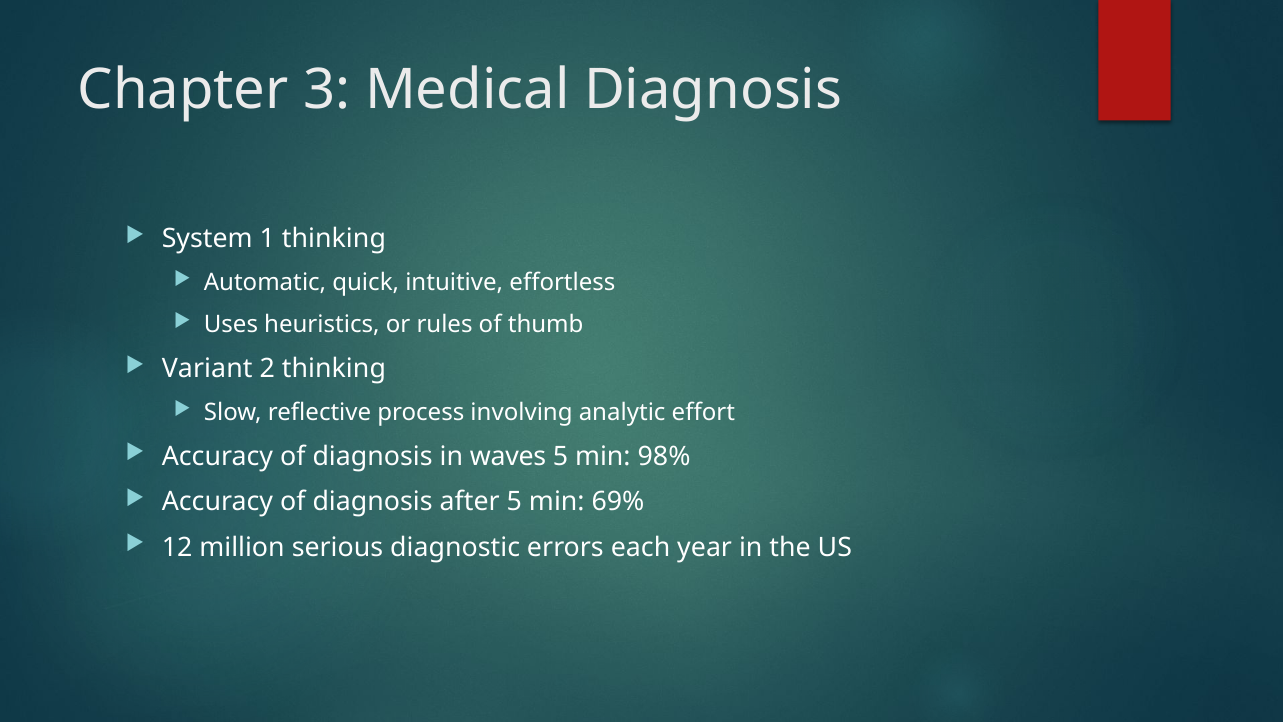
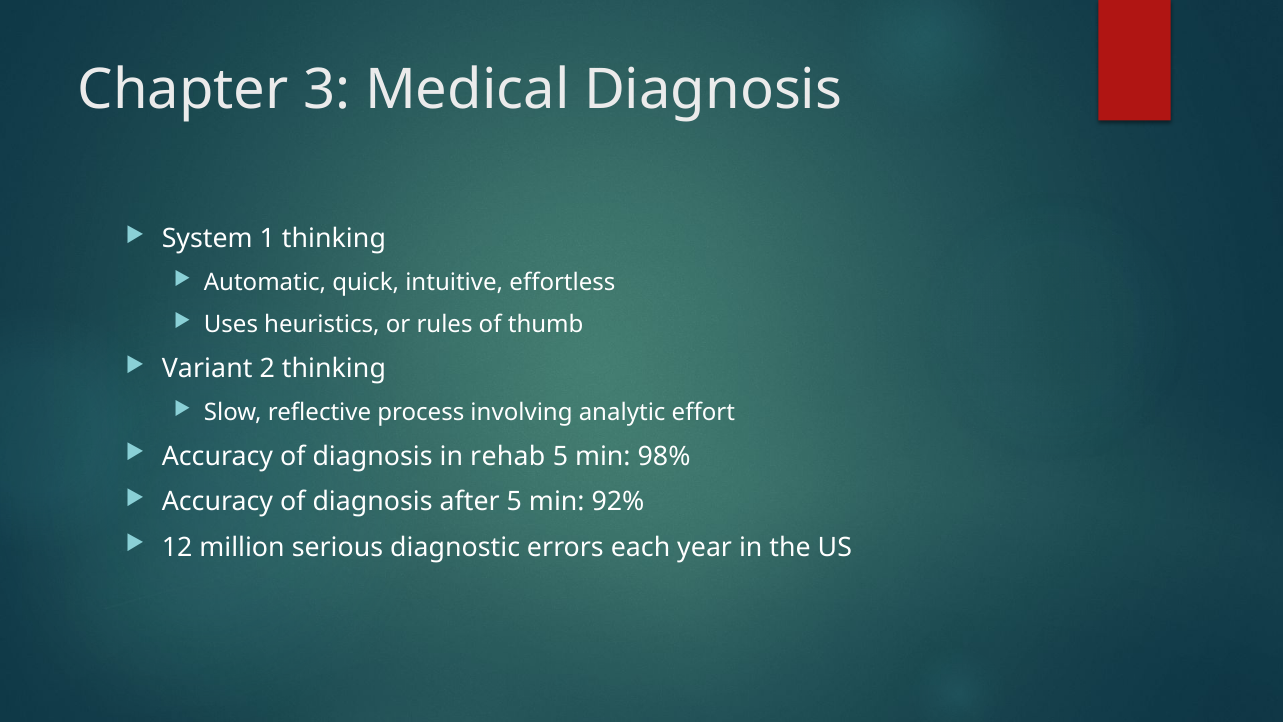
waves: waves -> rehab (508, 456)
69%: 69% -> 92% (618, 502)
